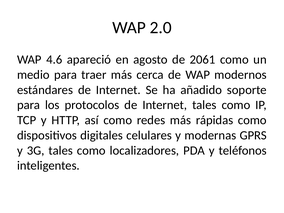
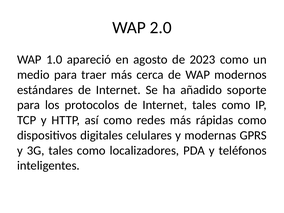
4.6: 4.6 -> 1.0 (54, 60)
2061: 2061 -> 2023 (203, 60)
